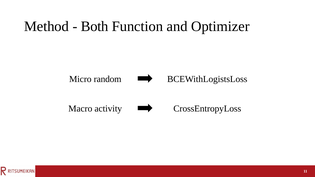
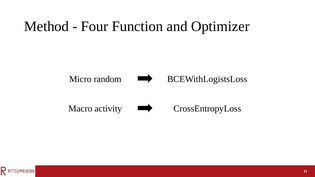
Both: Both -> Four (95, 26)
